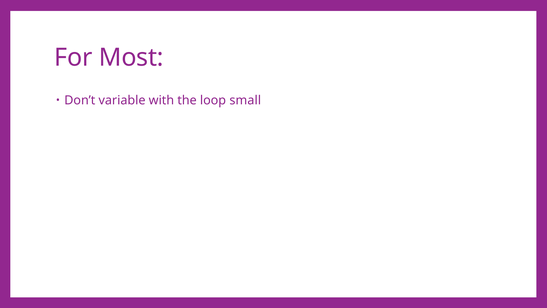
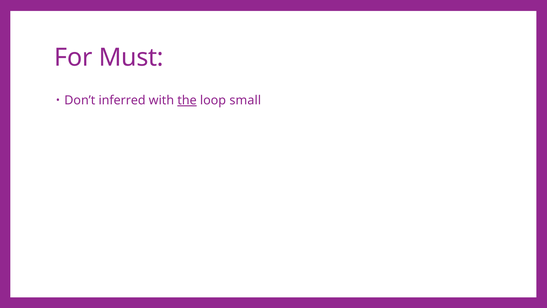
Most: Most -> Must (131, 58)
variable: variable -> inferred (122, 100)
the underline: none -> present (187, 100)
